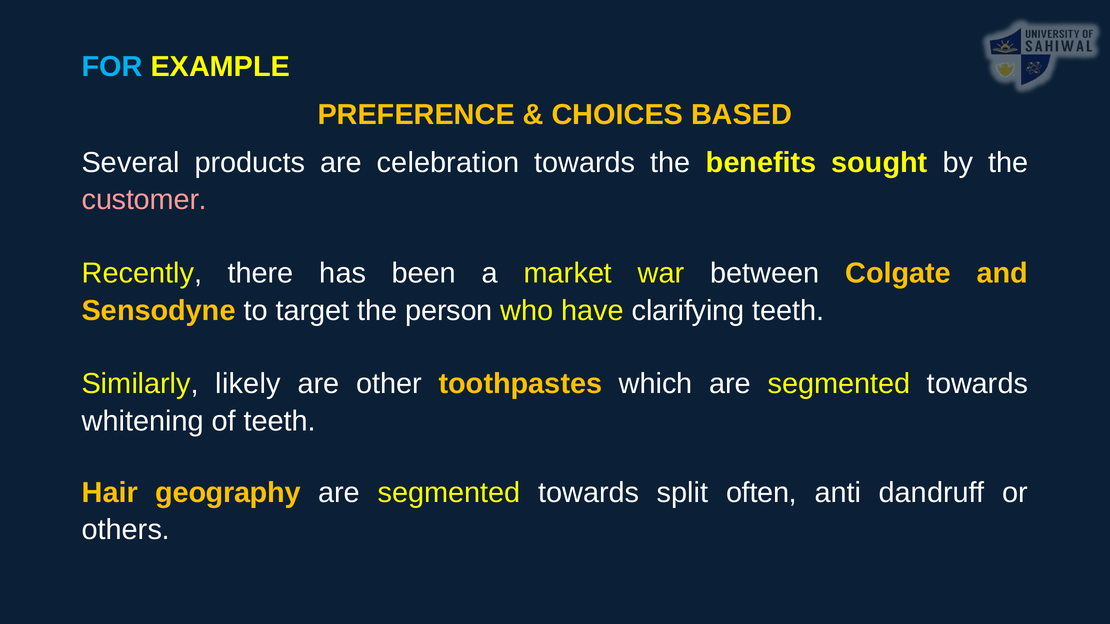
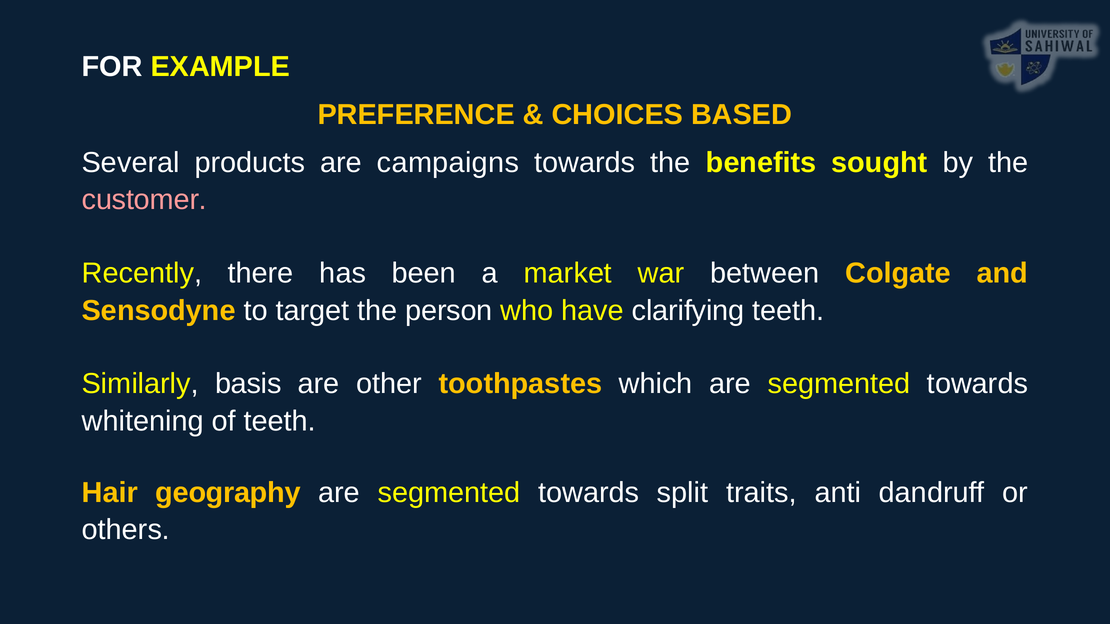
FOR colour: light blue -> white (112, 67)
celebration: celebration -> campaigns (448, 163)
likely: likely -> basis (248, 384)
often: often -> traits (761, 493)
